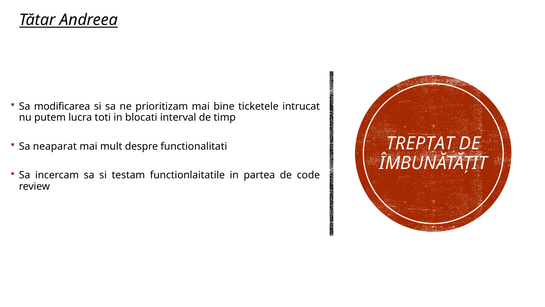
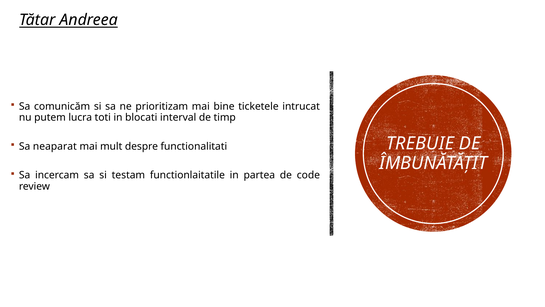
modificarea: modificarea -> comunicăm (62, 106)
TREPTAT: TREPTAT -> TREBUIE (420, 143)
